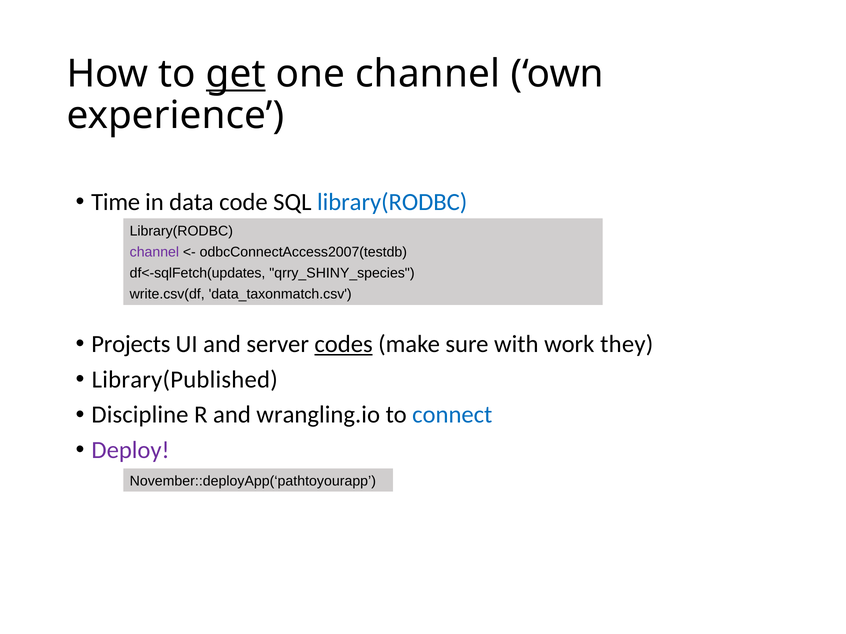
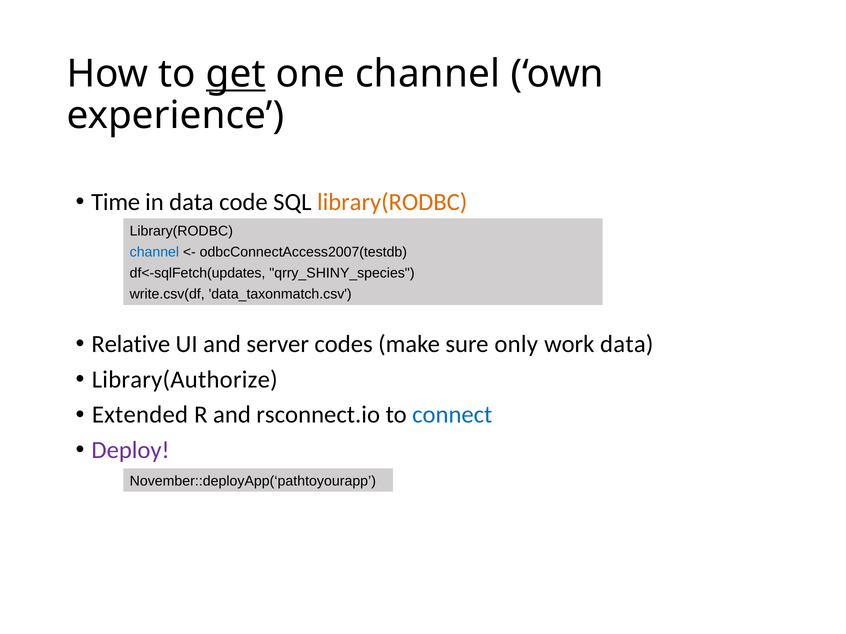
library(RODBC colour: blue -> orange (392, 202)
channel colour: purple -> blue (154, 252)
Projects: Projects -> Relative (131, 344)
codes underline: present -> none (344, 344)
with: with -> only (516, 344)
work they: they -> data (627, 344)
Library(Published: Library(Published -> Library(Authorize (185, 380)
Discipline: Discipline -> Extended (140, 415)
wrangling.io: wrangling.io -> rsconnect.io (318, 415)
